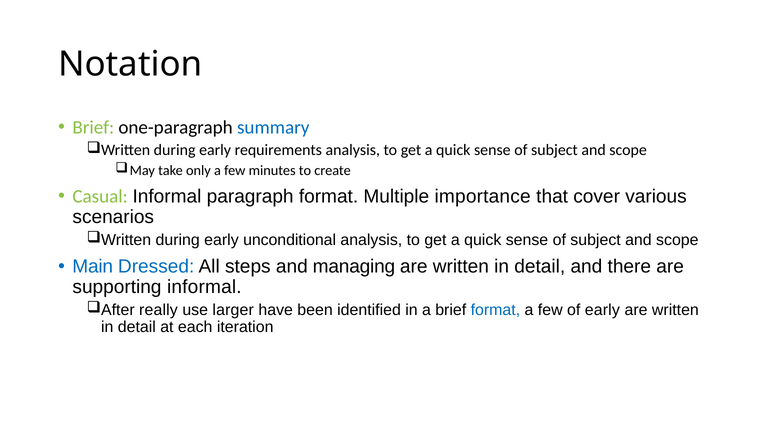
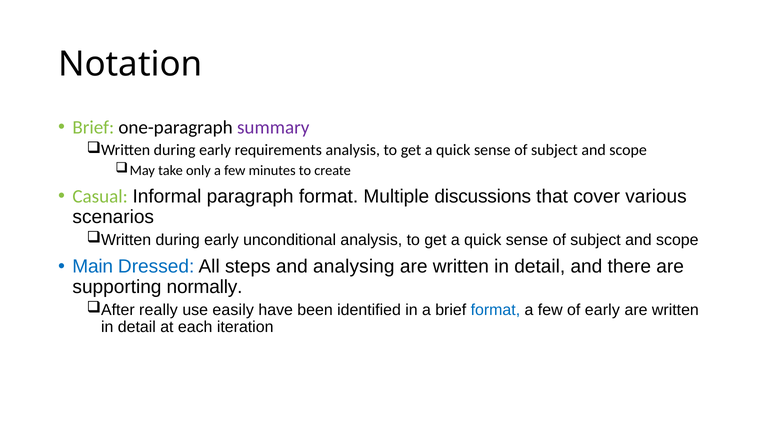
summary colour: blue -> purple (273, 127)
importance: importance -> discussions (483, 196)
managing: managing -> analysing (354, 267)
supporting informal: informal -> normally (205, 287)
larger: larger -> easily (233, 310)
